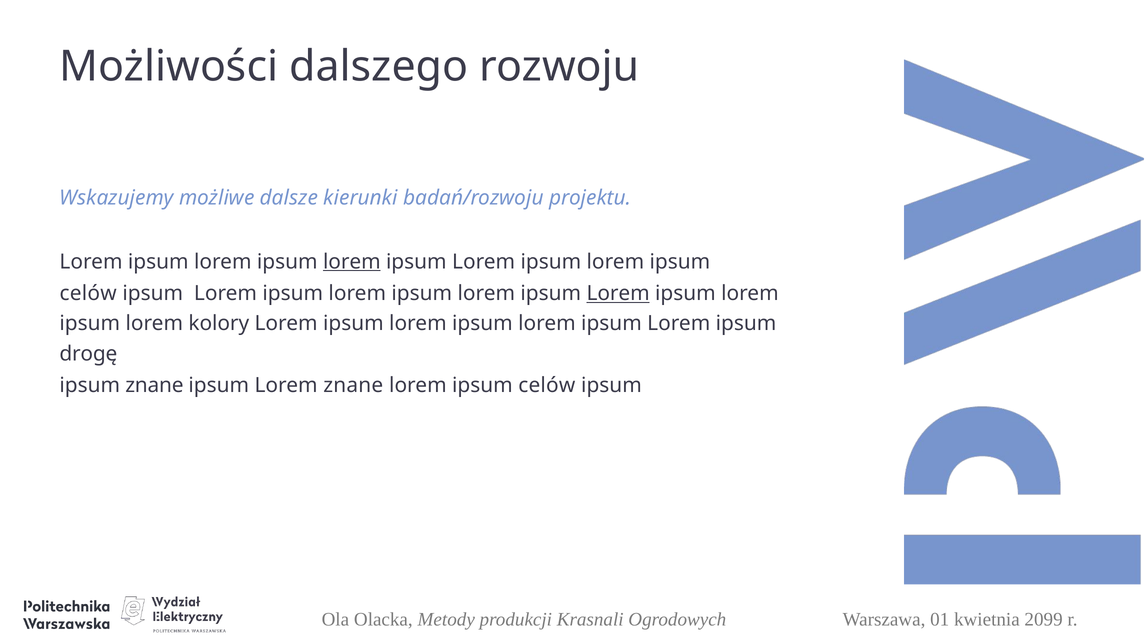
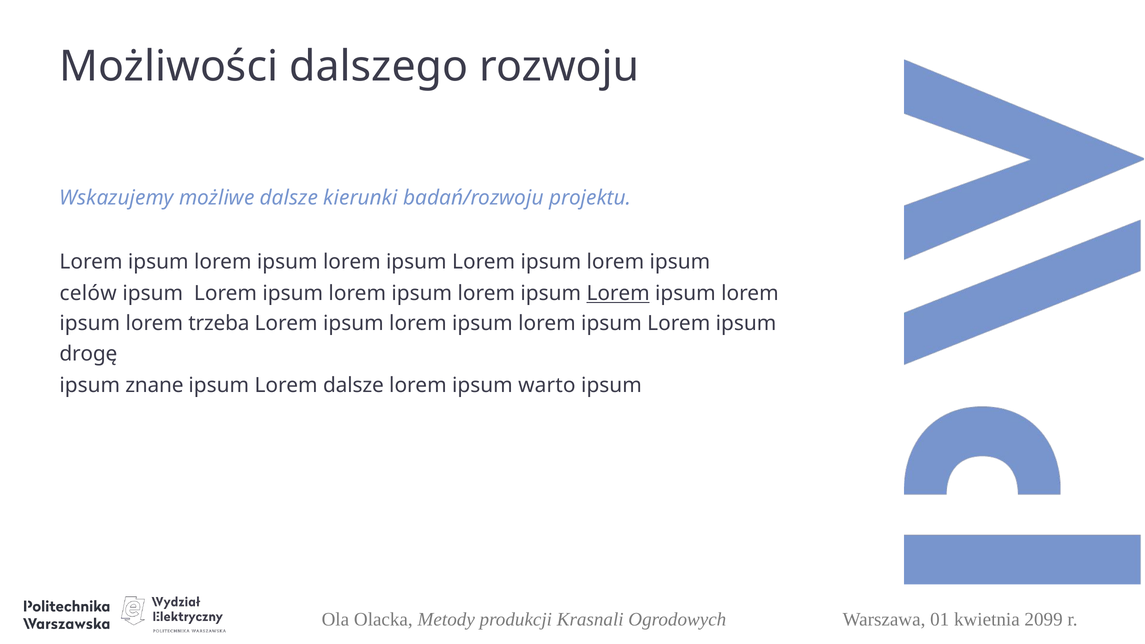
lorem underline: present -> none (352, 262)
kolory: kolory -> trzeba (219, 324)
Lorem znane: znane -> dalsze (353, 386)
celów: celów -> warto (547, 386)
